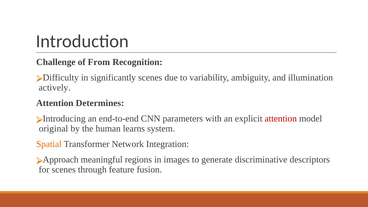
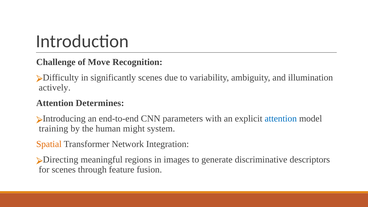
From: From -> Move (99, 62)
attention colour: red -> blue (281, 119)
original: original -> training (53, 129)
learns: learns -> might (134, 129)
Approach: Approach -> Directing (61, 160)
